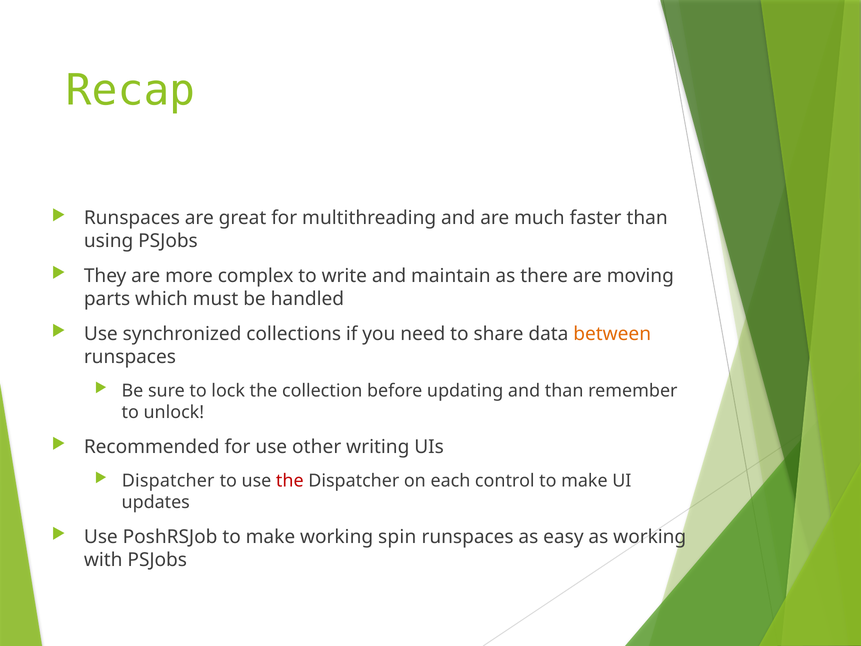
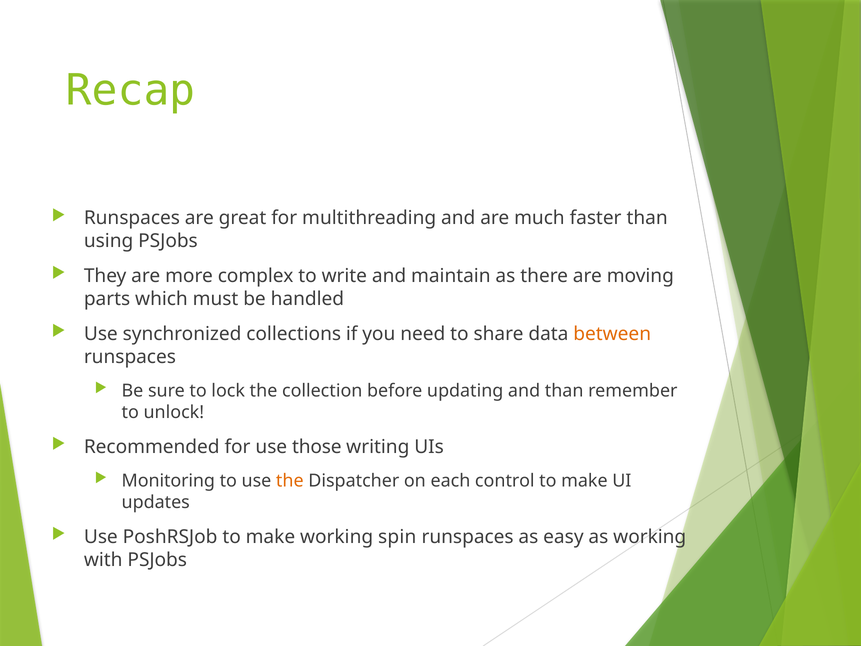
other: other -> those (317, 447)
Dispatcher: Dispatcher -> Monitoring (168, 481)
the colour: red -> orange (290, 481)
